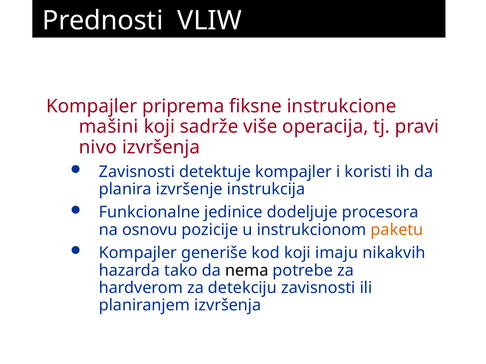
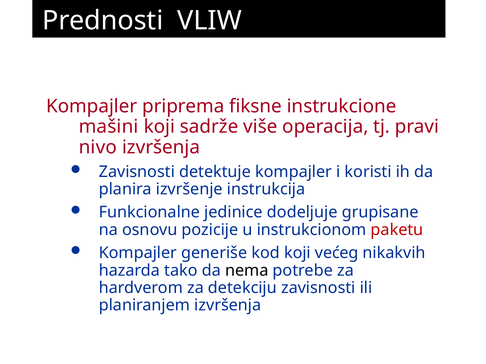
procesora: procesora -> grupisane (380, 213)
paketu colour: orange -> red (397, 230)
imaju: imaju -> većeg (337, 253)
